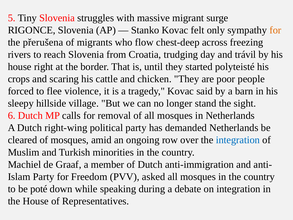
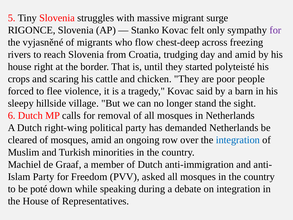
for colour: orange -> purple (275, 30)
přerušena: přerušena -> vyjasněné (43, 42)
and trávil: trávil -> amid (245, 54)
